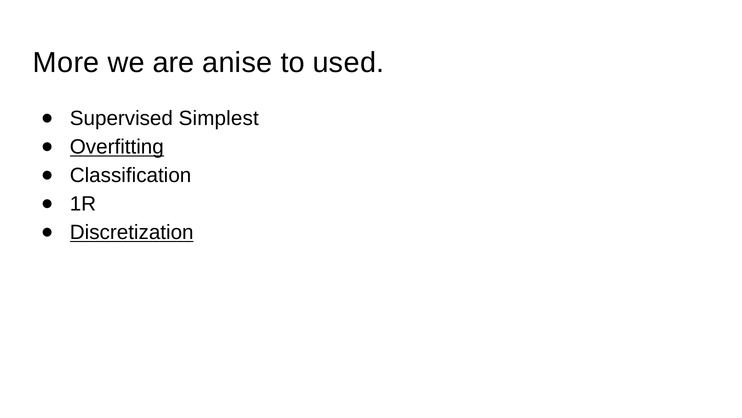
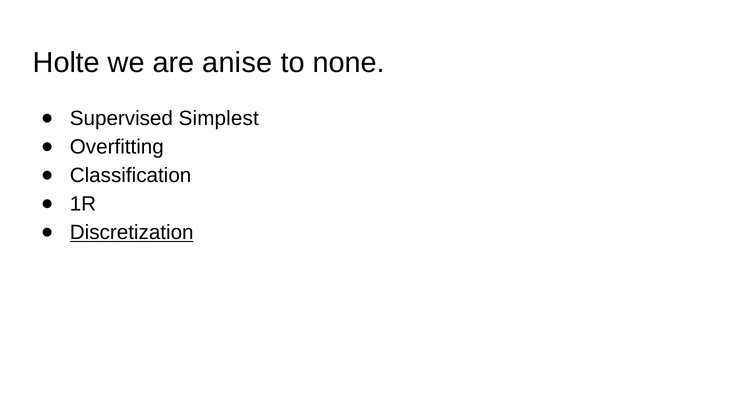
More: More -> Holte (66, 63)
used: used -> none (349, 63)
Overfitting underline: present -> none (117, 147)
